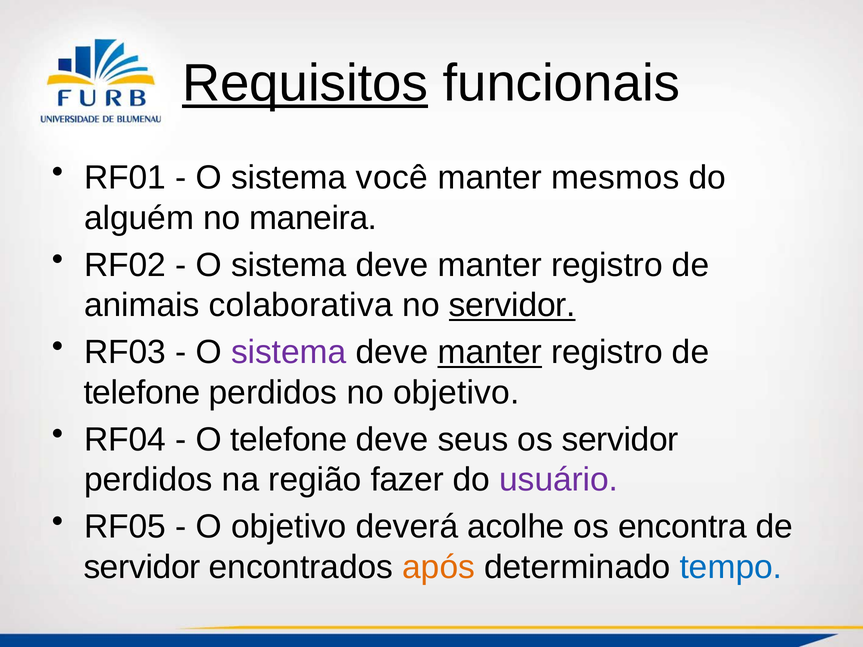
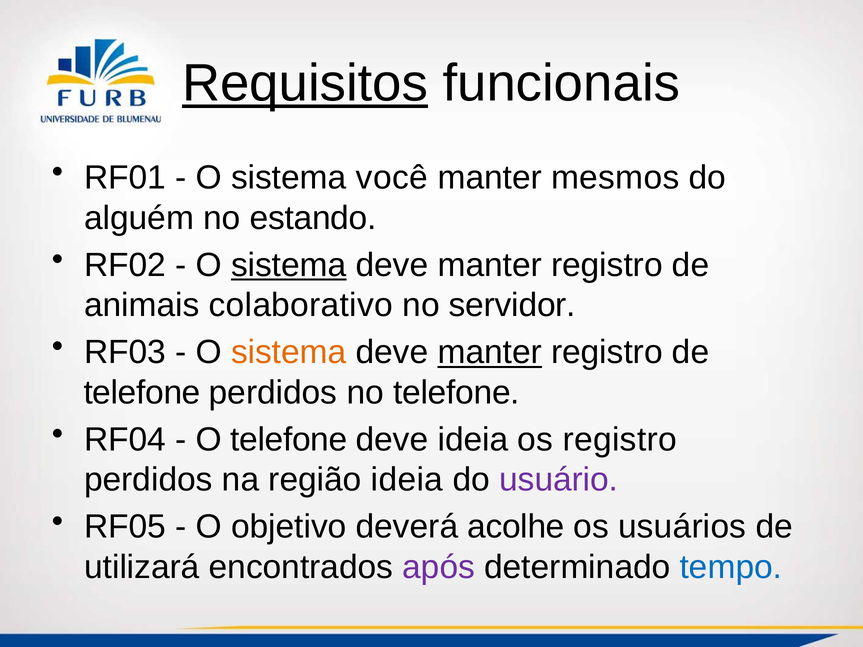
maneira: maneira -> estando (313, 218)
sistema underline: none -> present (289, 265)
colaborativa: colaborativa -> colaborativo (301, 305)
servidor underline: present -> none (512, 305)
sistema colour: purple -> orange (289, 352)
no objetivo: objetivo -> telefone (456, 393)
deve seus: seus -> ideia (473, 440)
os servidor: servidor -> registro (620, 440)
região fazer: fazer -> ideia (407, 480)
encontra: encontra -> usuários (682, 527)
servidor: servidor -> utilizará (142, 567)
após colour: orange -> purple (439, 567)
